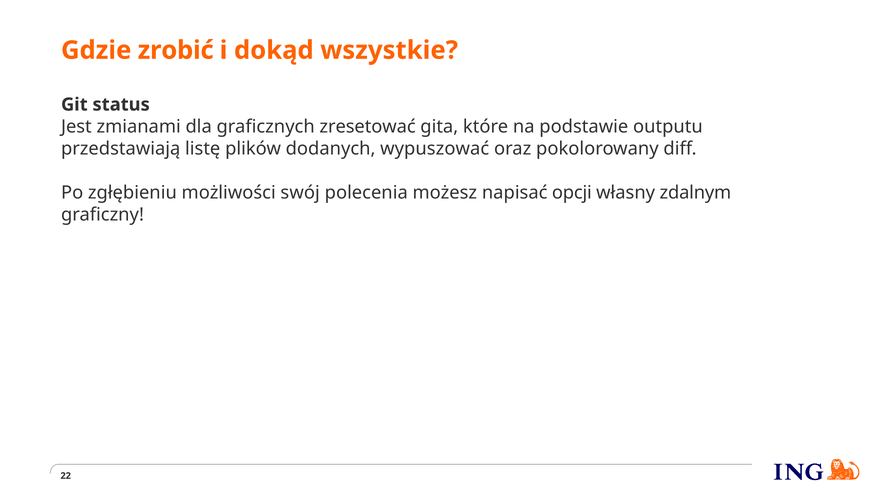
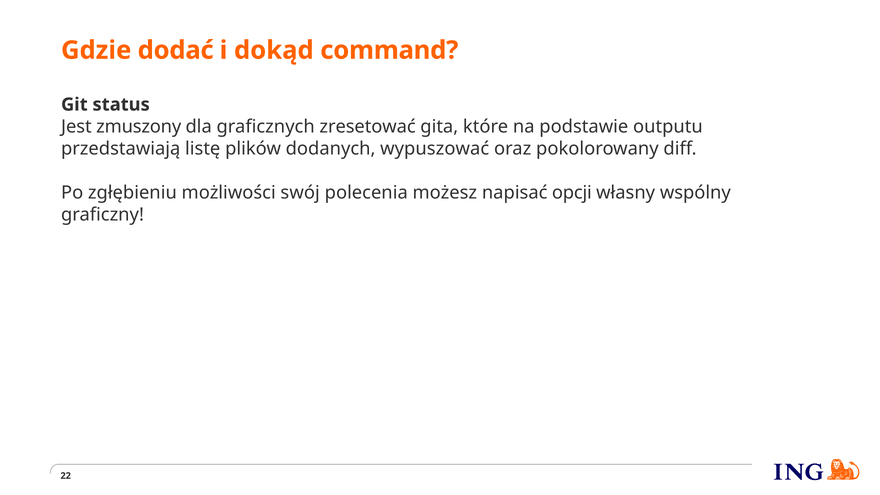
zrobić: zrobić -> dodać (176, 50)
wszystkie: wszystkie -> command (389, 50)
zmianami: zmianami -> zmuszony (139, 127)
zdalnym: zdalnym -> wspólny (695, 193)
